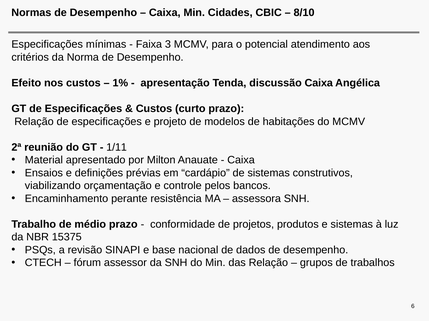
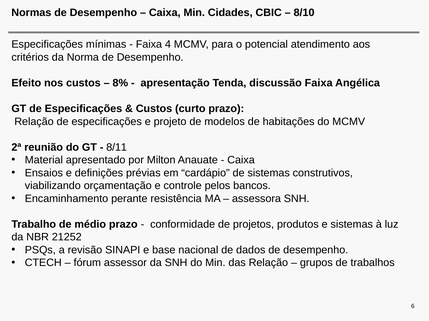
3: 3 -> 4 (168, 45)
1%: 1% -> 8% (120, 83)
discussão Caixa: Caixa -> Faixa (319, 83)
1/11: 1/11 -> 8/11 (117, 148)
15375: 15375 -> 21252 (67, 238)
